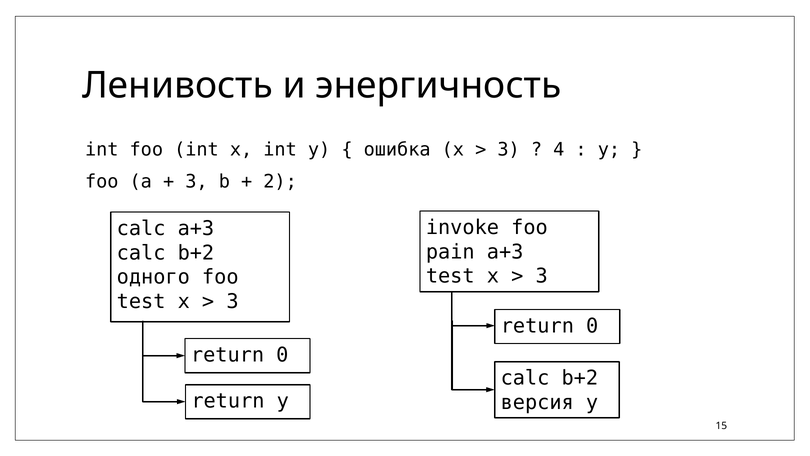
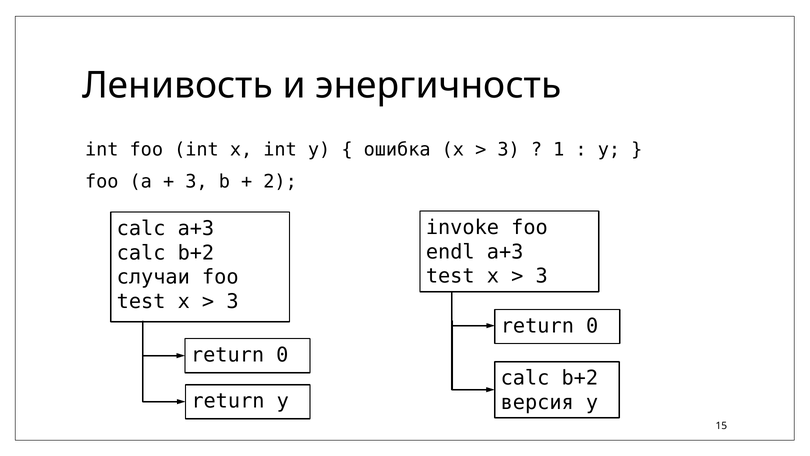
4: 4 -> 1 (559, 150)
pain: pain -> endl (450, 252)
одного: одного -> случаи (153, 277)
